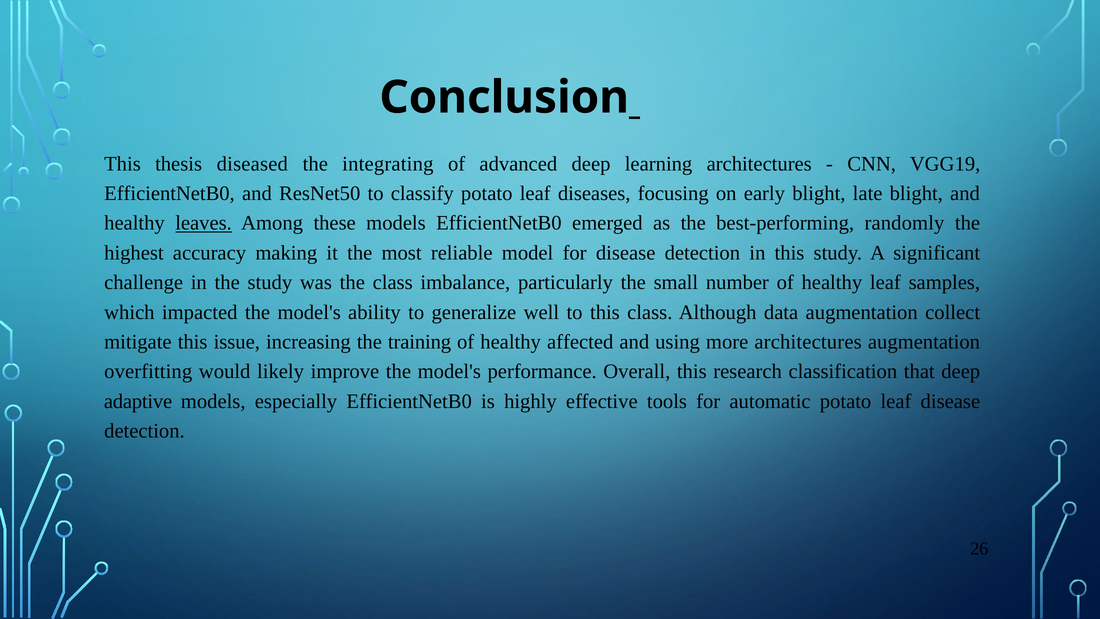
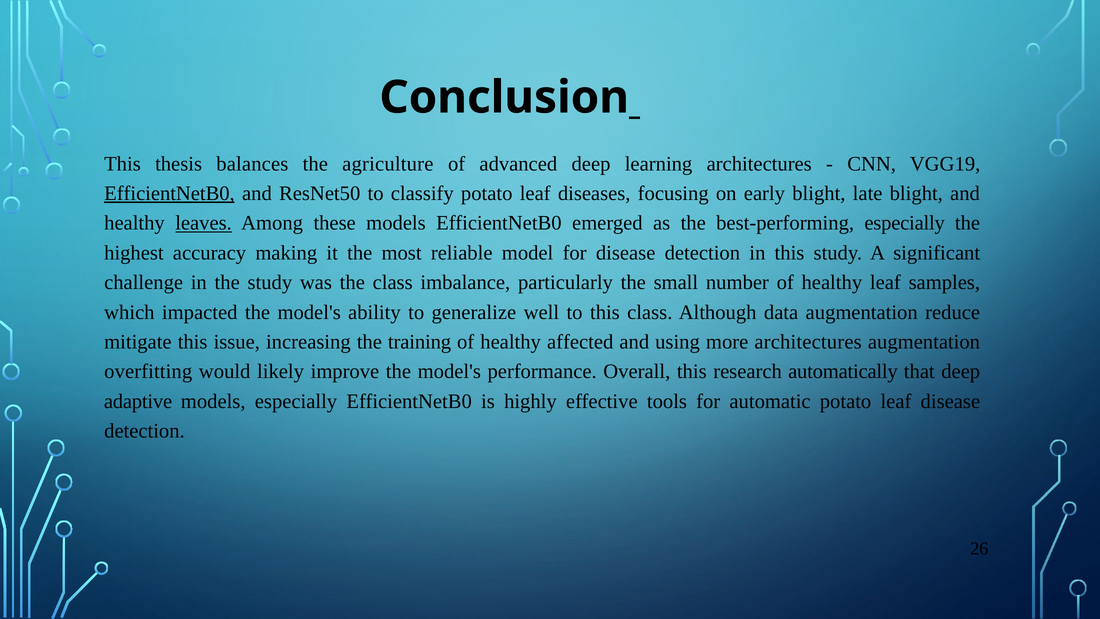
diseased: diseased -> balances (252, 164)
integrating: integrating -> agriculture (388, 164)
EfficientNetB0 underline: none -> present (170, 193)
best-performing randomly: randomly -> especially (905, 223)
collect: collect -> reduce (953, 312)
classification: classification -> automatically (843, 371)
